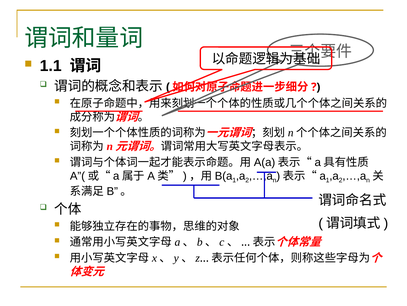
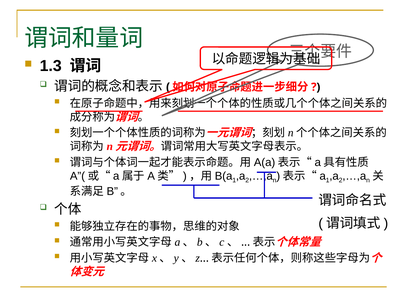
1.1: 1.1 -> 1.3 (51, 66)
